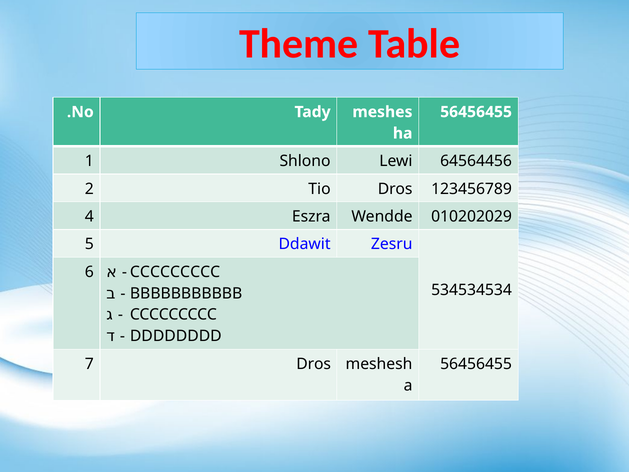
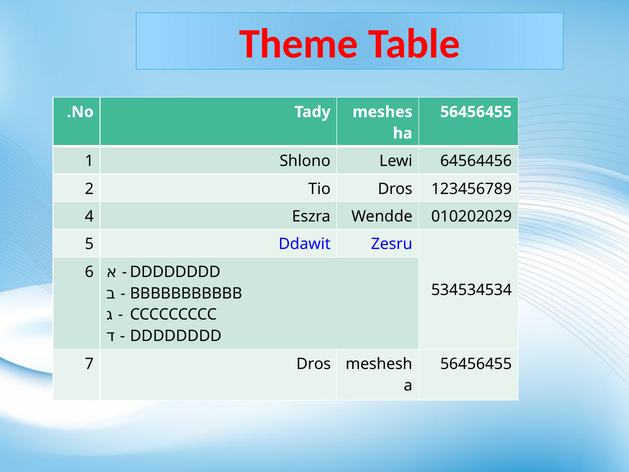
CCCCCCCCC: CCCCCCCCC -> DDDDDDDD (175, 272)
